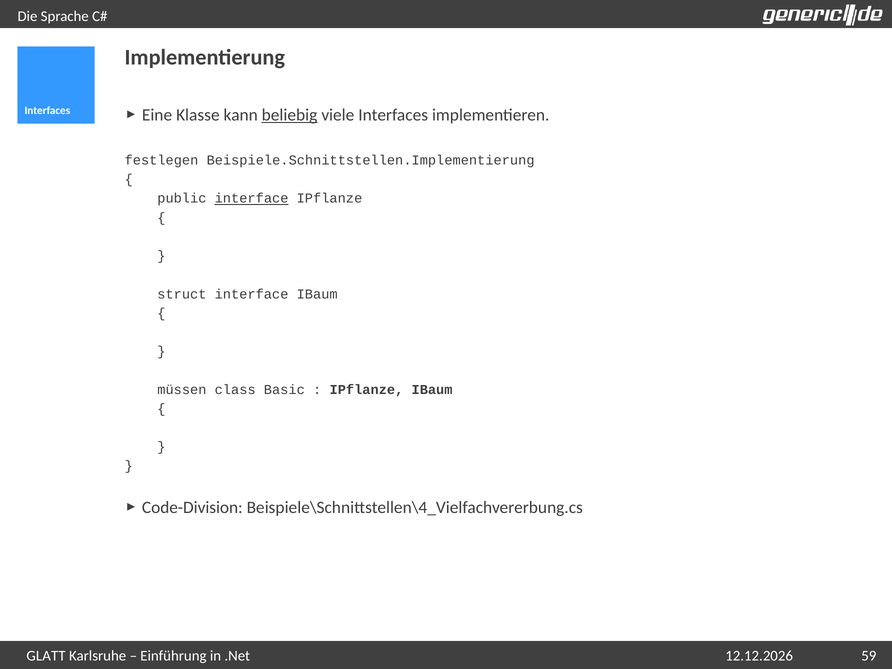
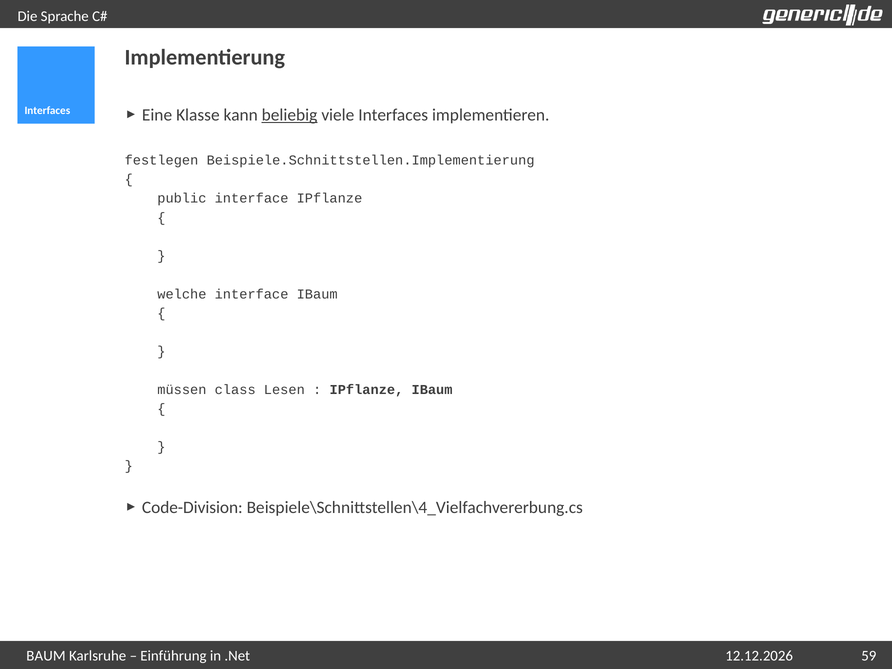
interface underline: present -> none (252, 198)
struct: struct -> welche (182, 294)
Basic: Basic -> Lesen (284, 390)
GLATT: GLATT -> BAUM (46, 656)
